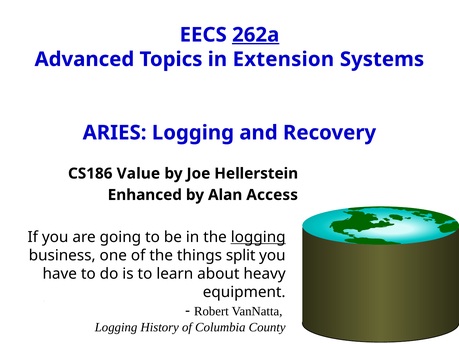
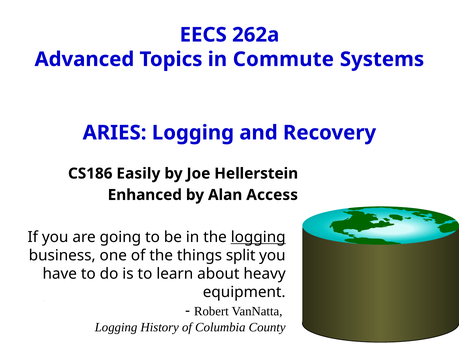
262a underline: present -> none (256, 35)
Extension: Extension -> Commute (283, 59)
Value: Value -> Easily (138, 174)
